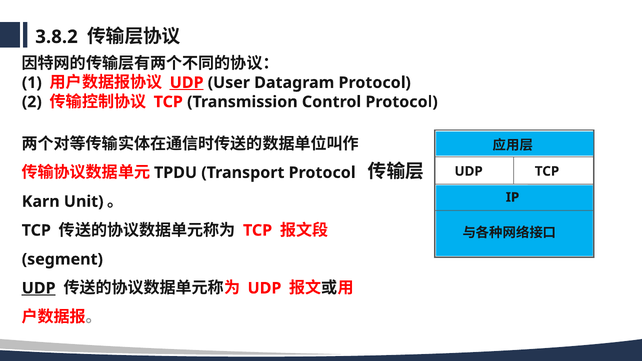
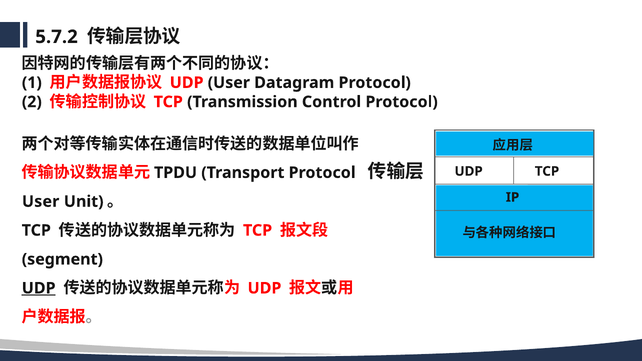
3.8.2: 3.8.2 -> 5.7.2 (57, 37)
UDP underline: present -> none (187, 83)
Karn: Karn -> User (41, 202)
